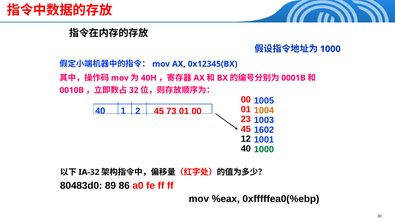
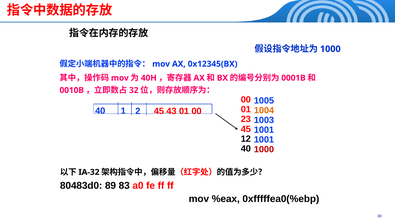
73: 73 -> 43 (171, 111)
1602: 1602 -> 1001 (264, 130)
1000 colour: green -> red (264, 150)
86: 86 -> 83 (124, 186)
